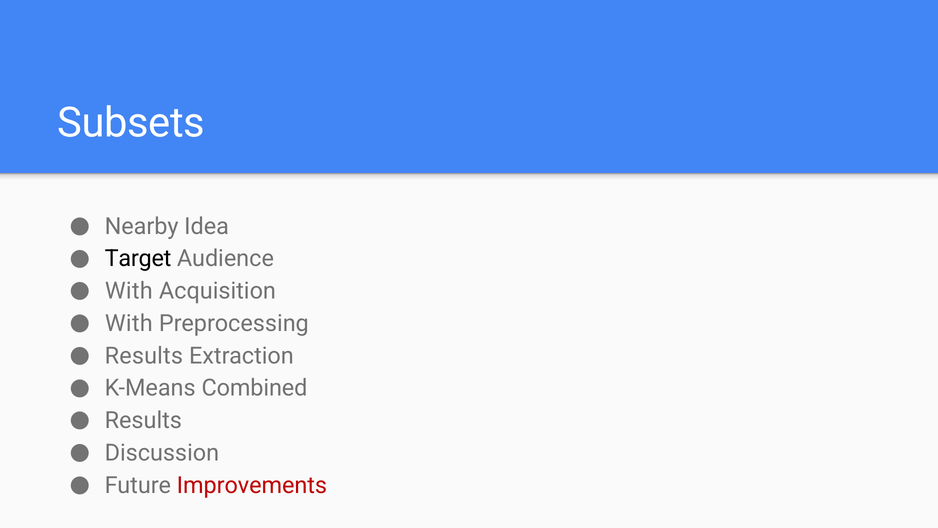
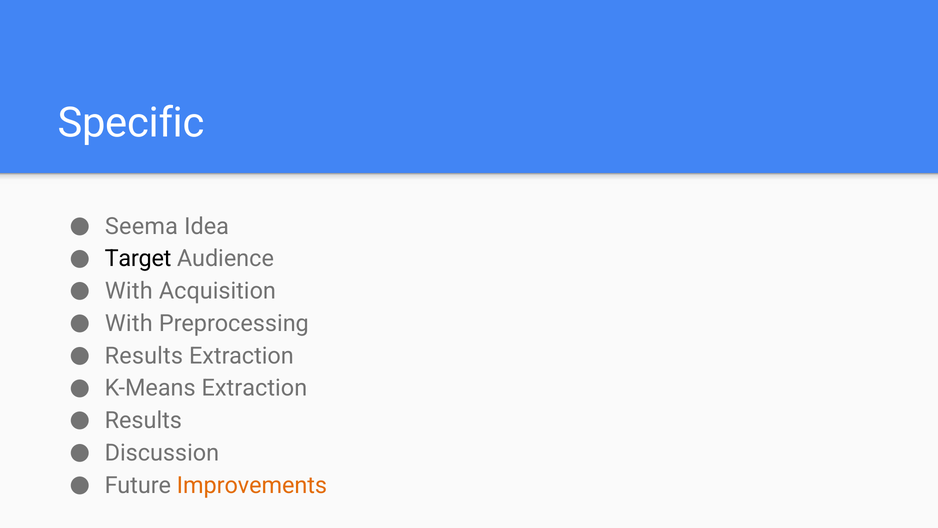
Subsets: Subsets -> Specific (131, 123)
Nearby: Nearby -> Seema (141, 226)
K-Means Combined: Combined -> Extraction (254, 388)
Improvements colour: red -> orange (252, 485)
